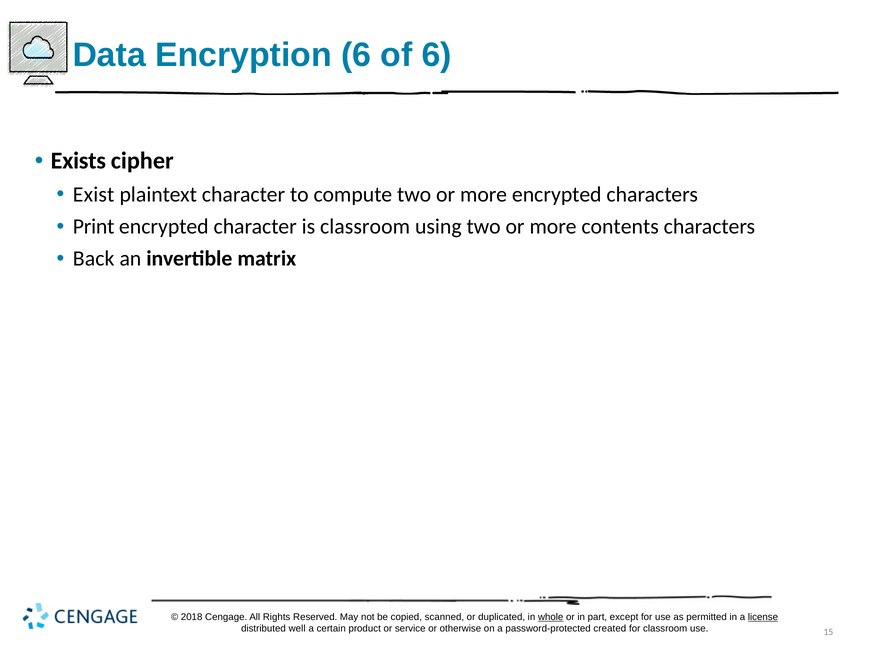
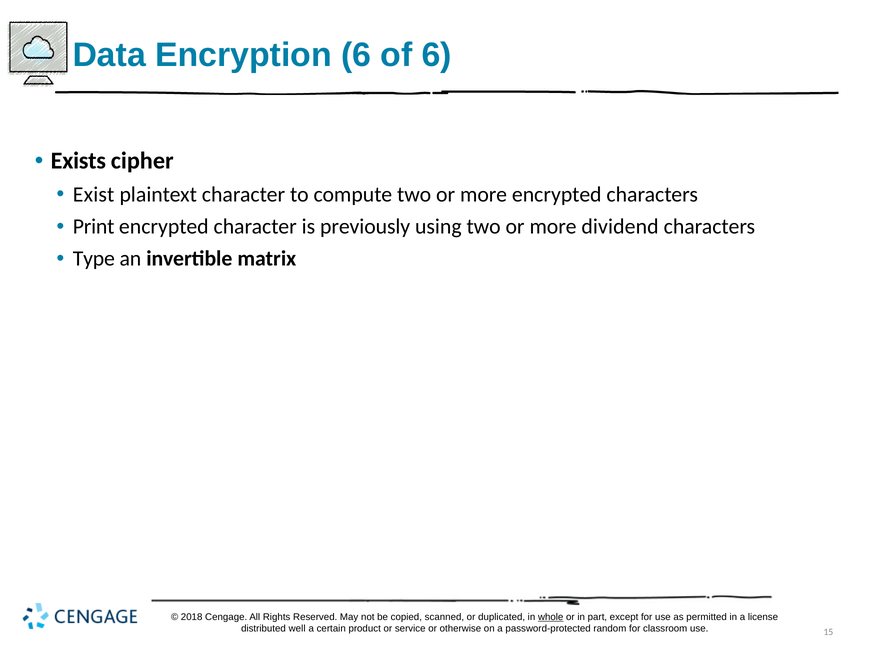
is classroom: classroom -> previously (365, 226)
contents: contents -> dividend (620, 226)
Back: Back -> Type (94, 258)
license underline: present -> none (763, 616)
created: created -> random (610, 628)
